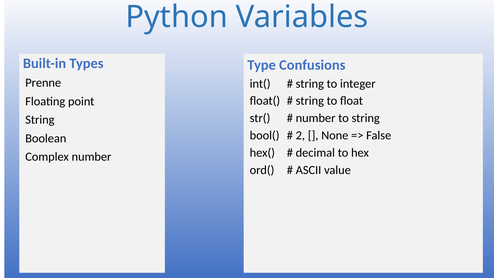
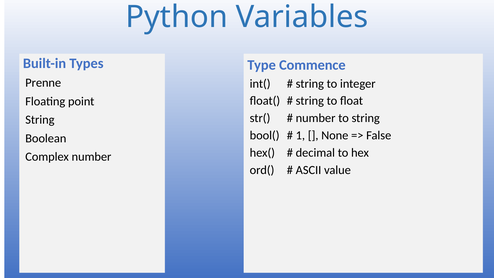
Confusions: Confusions -> Commence (312, 65)
2: 2 -> 1 (300, 135)
